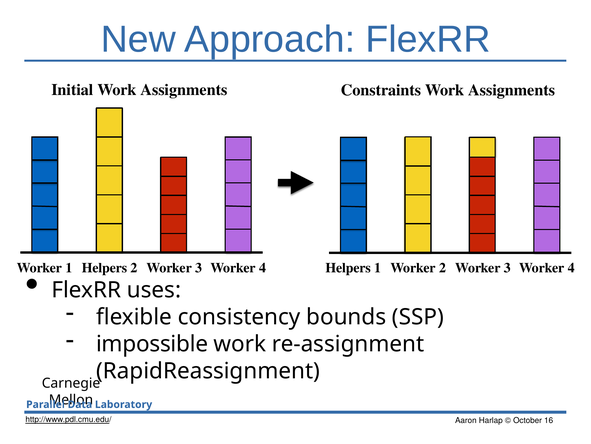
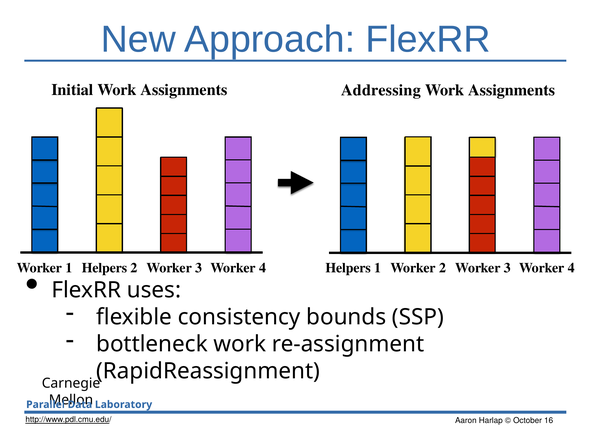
Constraints: Constraints -> Addressing (381, 90)
impossible: impossible -> bottleneck (152, 343)
